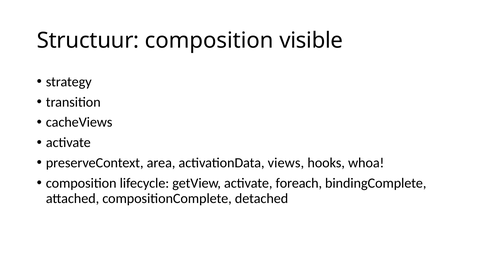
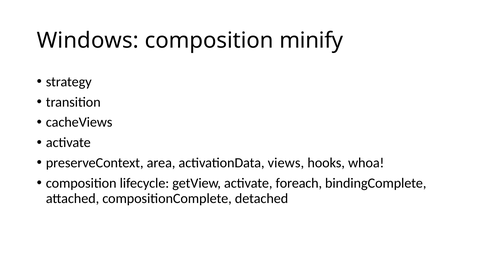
Structuur: Structuur -> Windows (88, 41)
visible: visible -> minify (311, 41)
